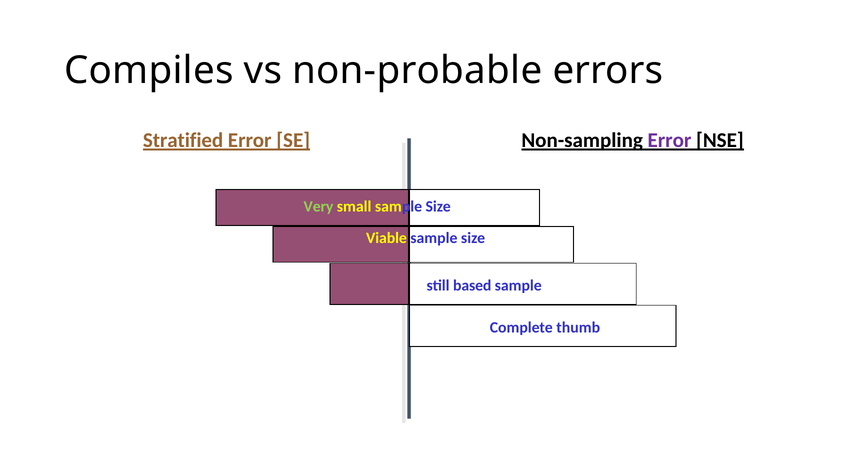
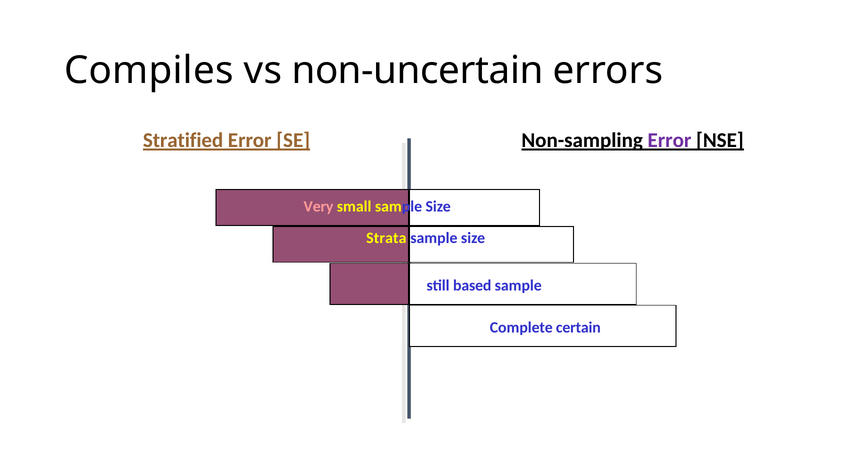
non-probable: non-probable -> non-uncertain (417, 71)
Very colour: light green -> pink (319, 207)
Viable: Viable -> Strata (386, 238)
thumb: thumb -> certain (578, 328)
